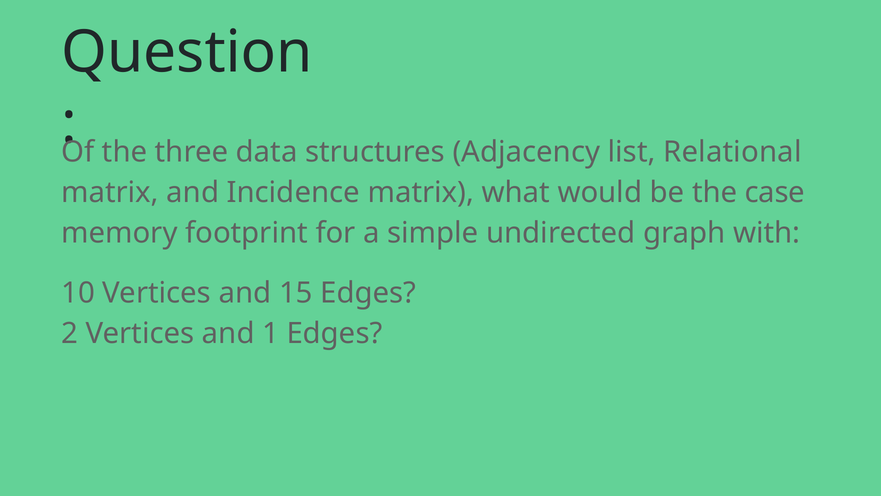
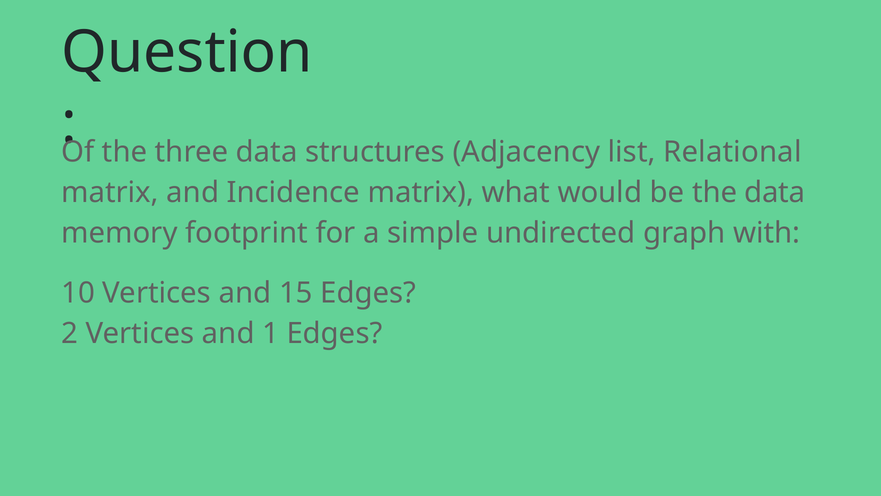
the case: case -> data (775, 192)
